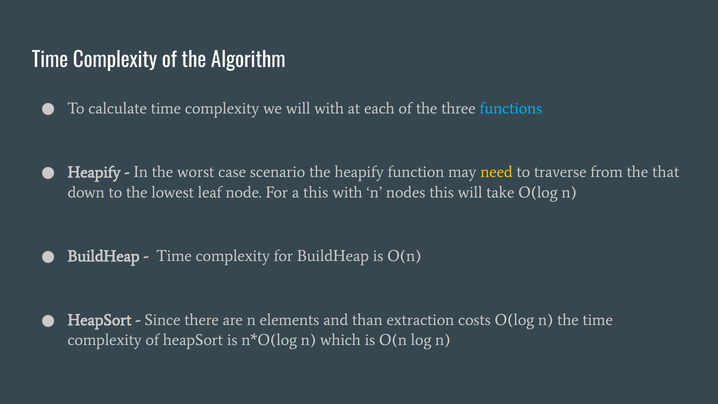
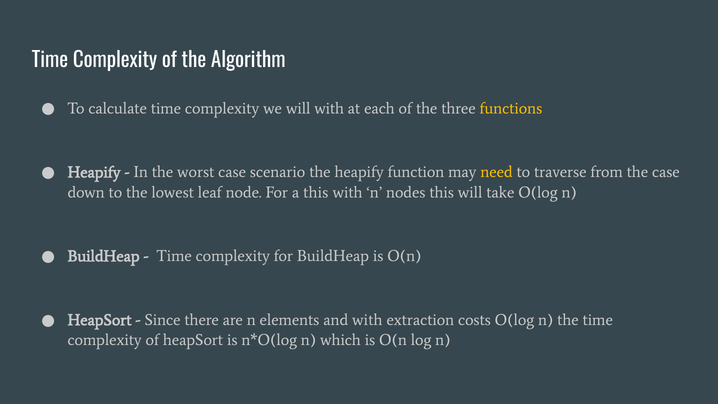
functions colour: light blue -> yellow (511, 108)
the that: that -> case (666, 172)
and than: than -> with (367, 320)
